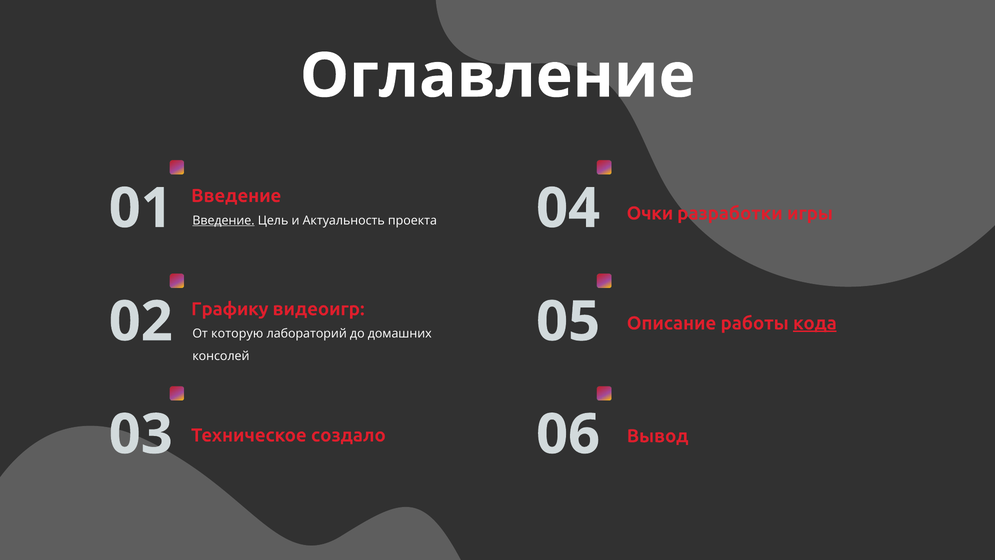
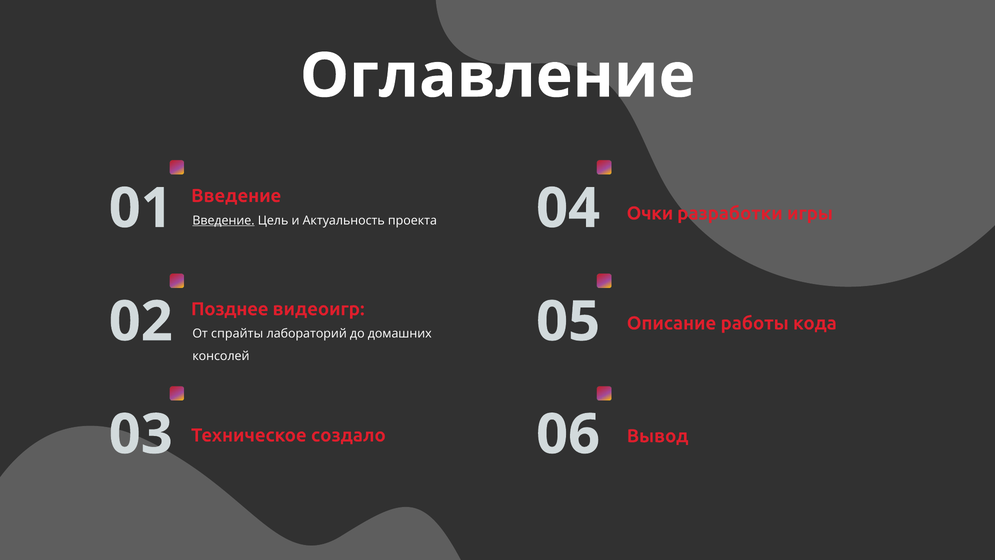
Графику: Графику -> Позднее (230, 309)
кода underline: present -> none (815, 323)
которую: которую -> спрайты (237, 333)
